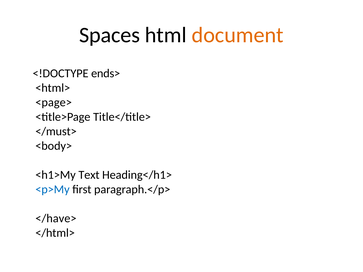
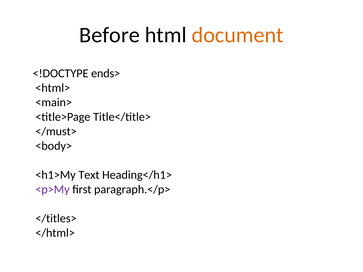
Spaces: Spaces -> Before (109, 35)
<page>: <page> -> <main> (54, 102)
<p>My colour: blue -> purple (52, 190)
</have>: </have> -> </titles> (56, 219)
